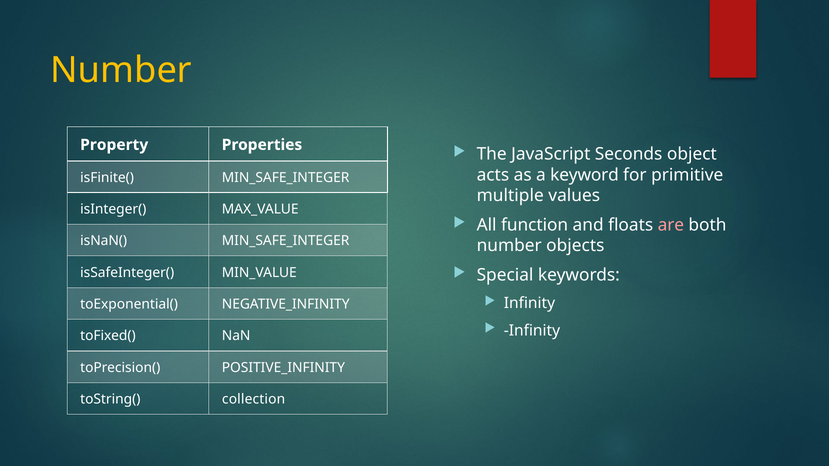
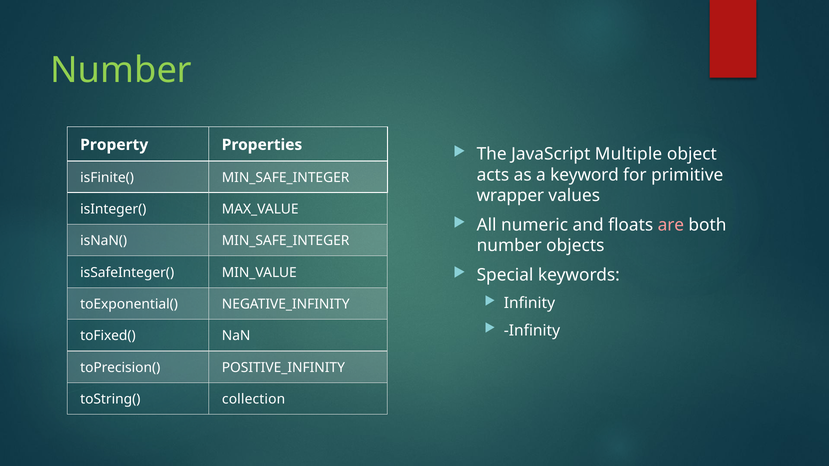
Number colour: yellow -> light green (121, 70)
Seconds: Seconds -> Multiple (629, 154)
multiple: multiple -> wrapper (510, 196)
function: function -> numeric (535, 225)
